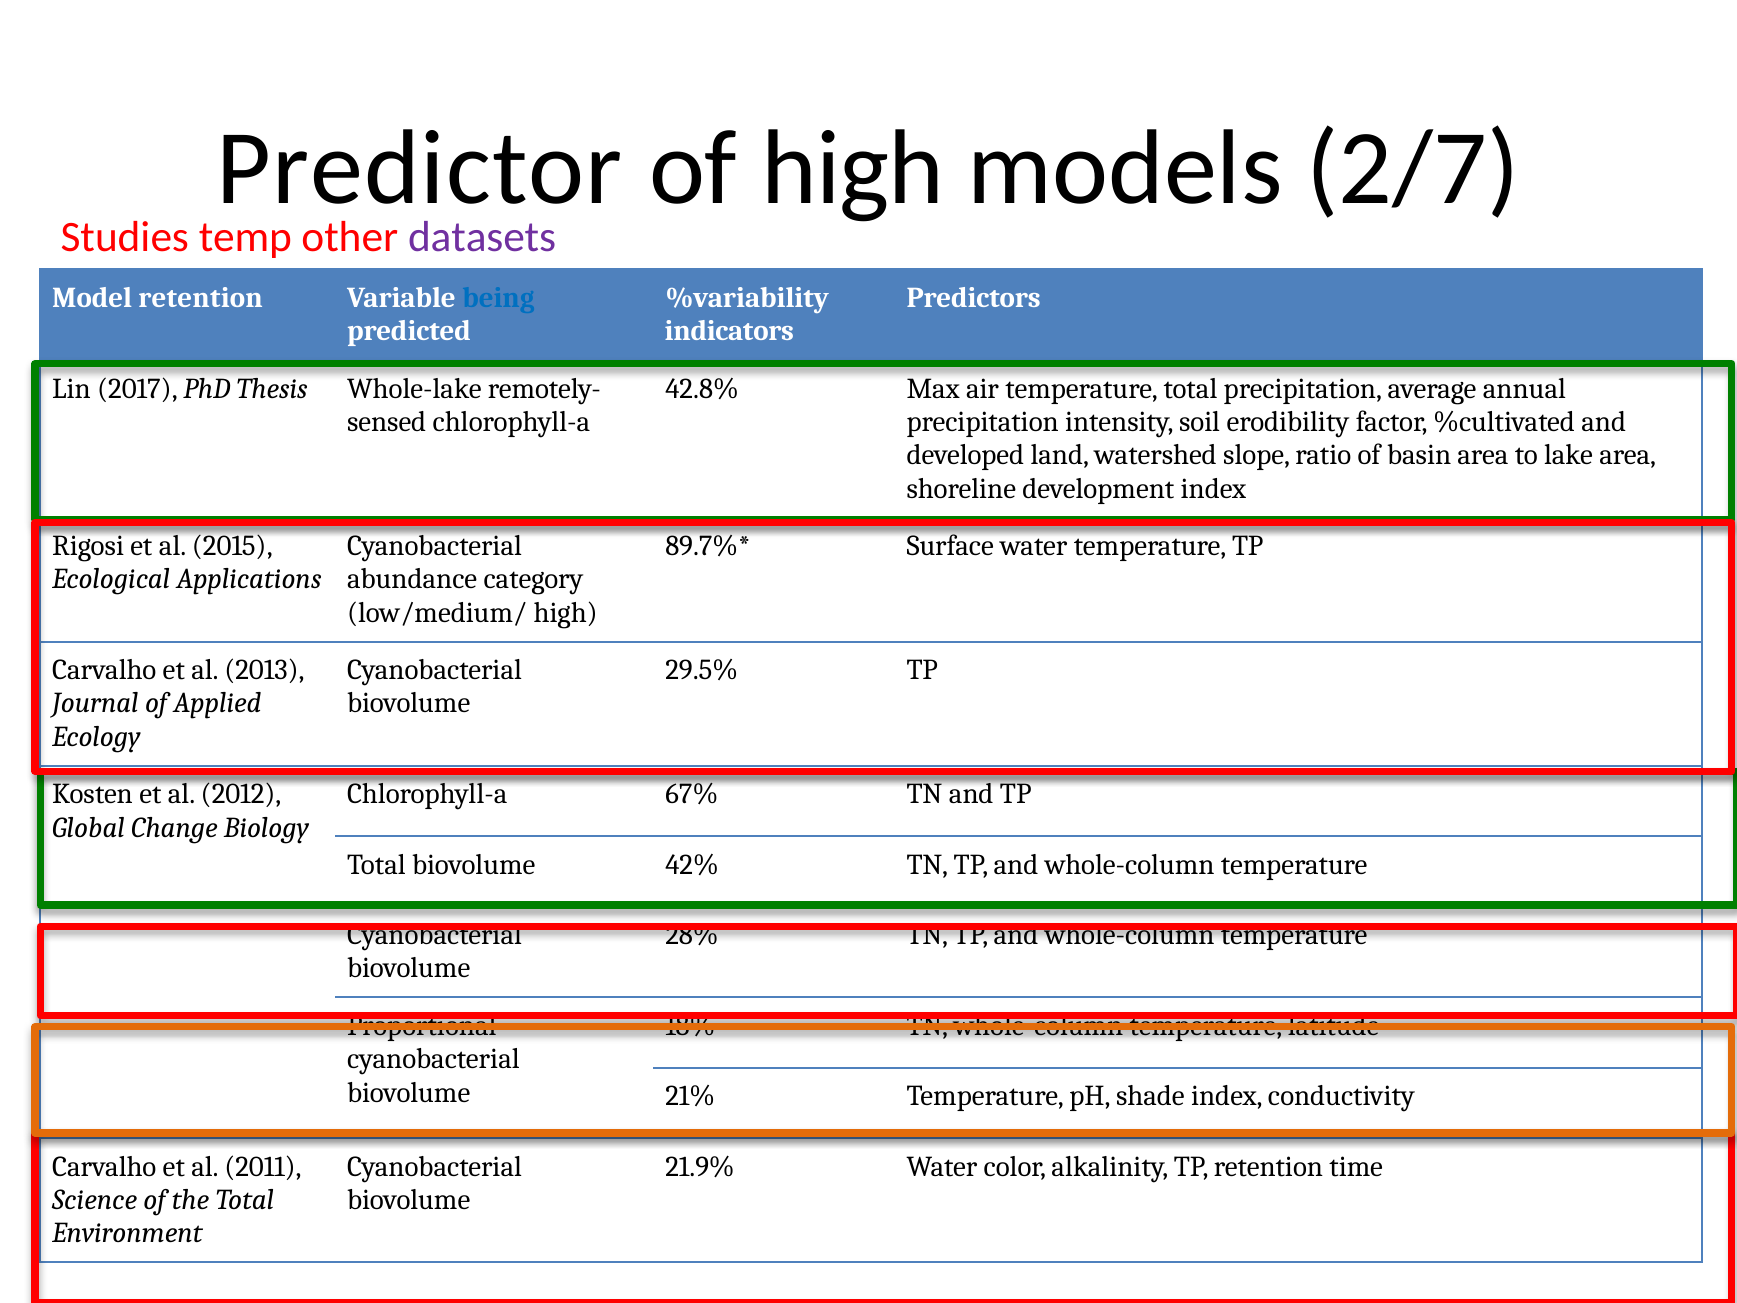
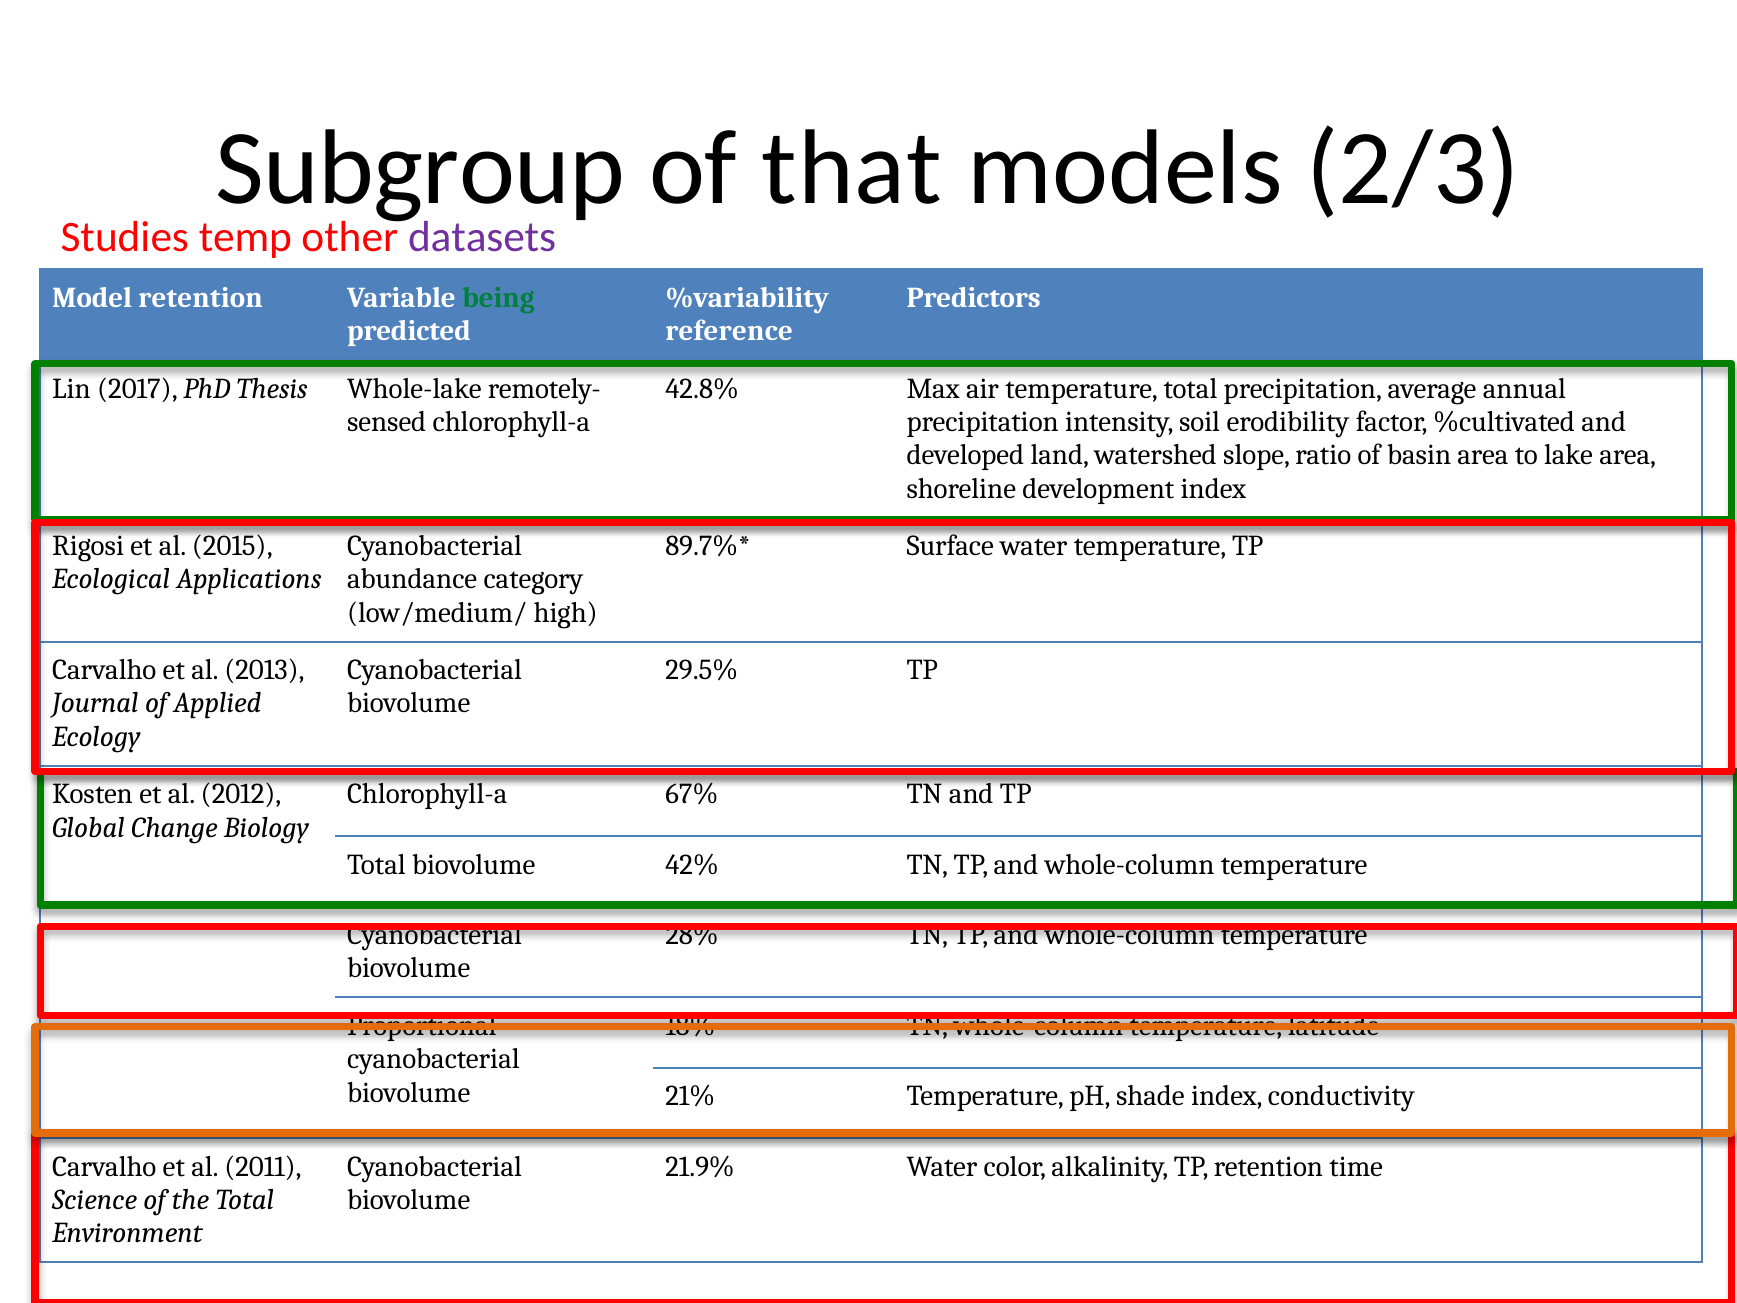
Predictor: Predictor -> Subgroup (420, 168)
of high: high -> that (852, 168)
2/7: 2/7 -> 2/3 (1413, 168)
being colour: blue -> green (499, 298)
indicators: indicators -> reference (729, 331)
